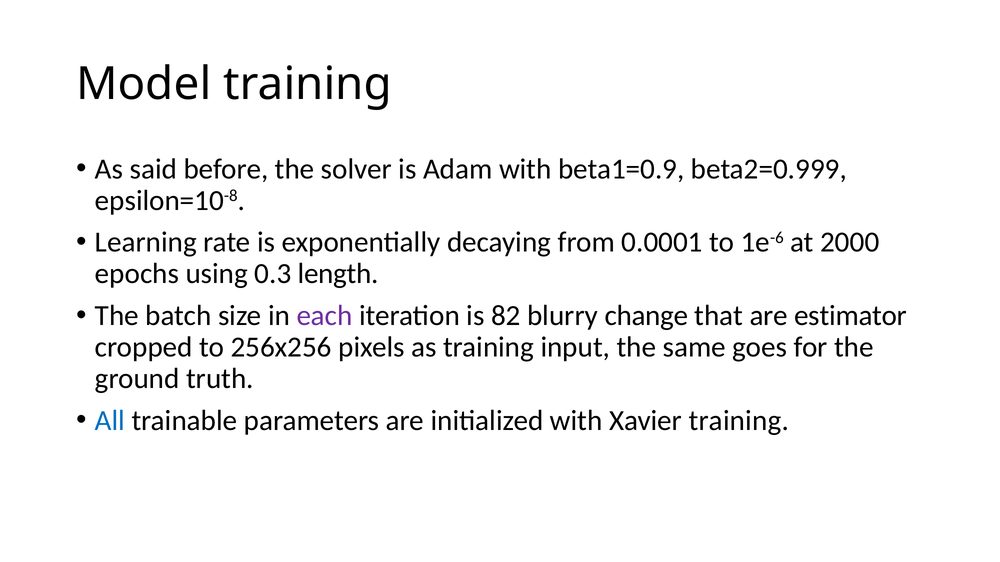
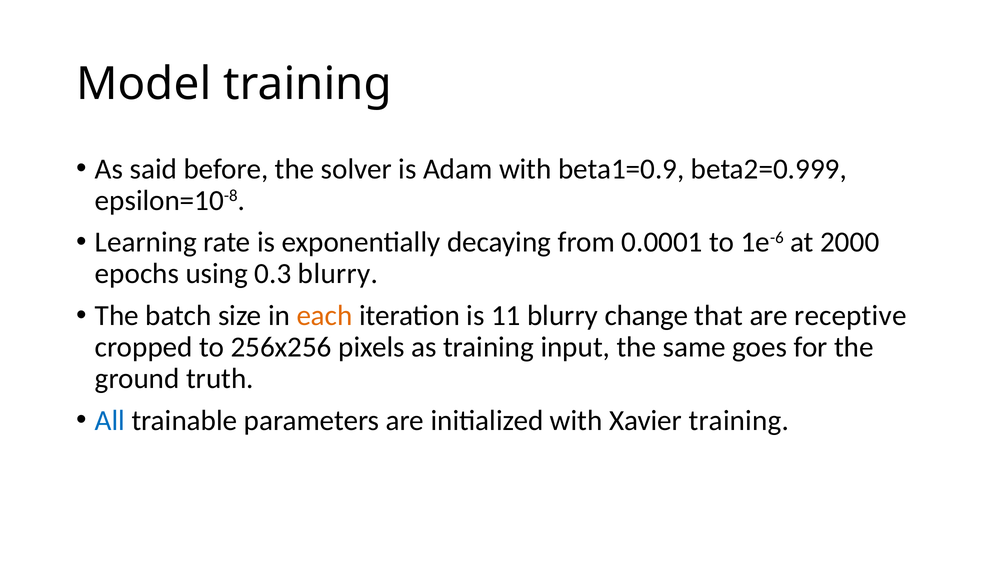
0.3 length: length -> blurry (338, 274)
each colour: purple -> orange (325, 316)
82: 82 -> 11 (506, 316)
estimator: estimator -> receptive (850, 316)
